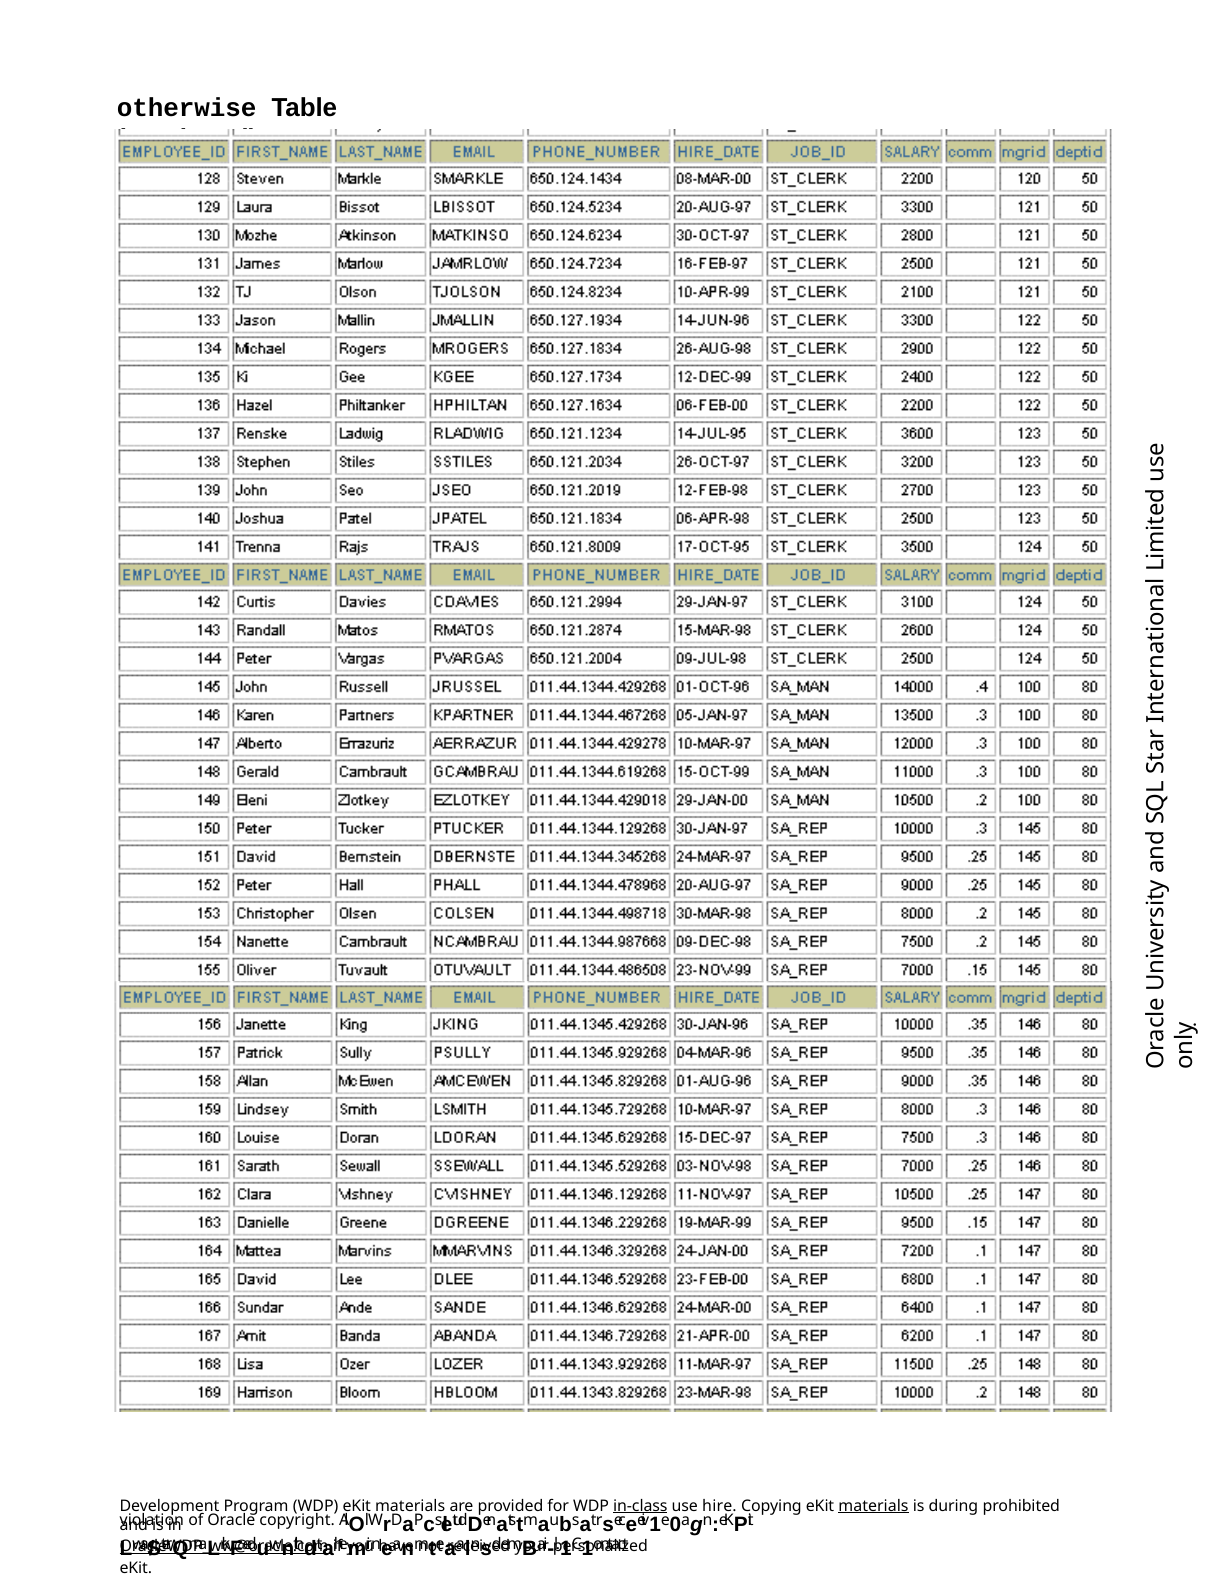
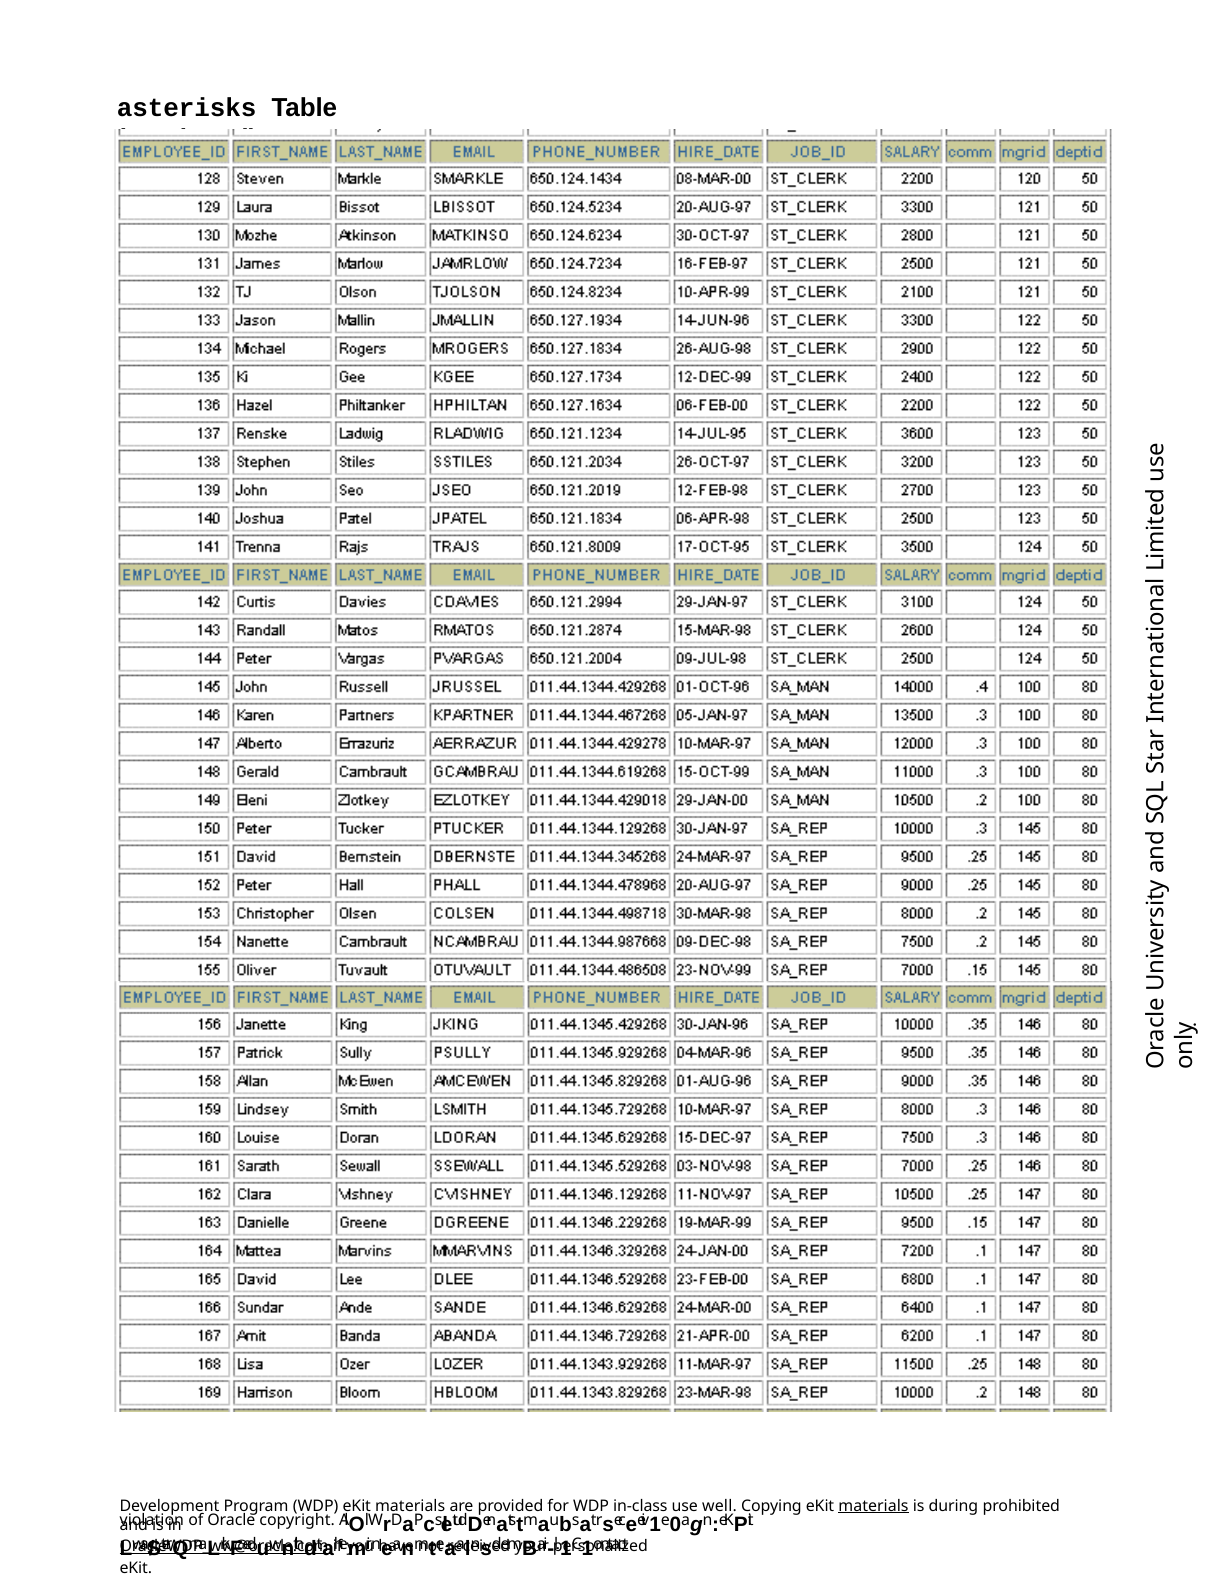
otherwise: otherwise -> asterisks (187, 108)
in-class underline: present -> none (640, 1505)
hire: hire -> well (719, 1505)
